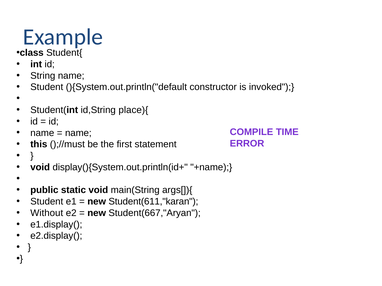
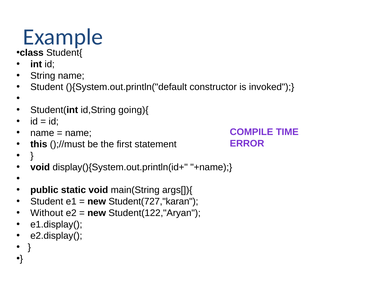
place){: place){ -> going){ (133, 110)
Student(611,"karan: Student(611,"karan -> Student(727,"karan (153, 202)
Student(667,"Aryan: Student(667,"Aryan -> Student(122,"Aryan (155, 213)
